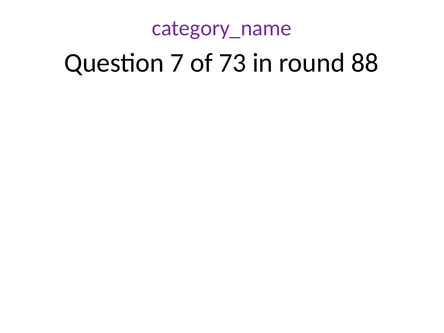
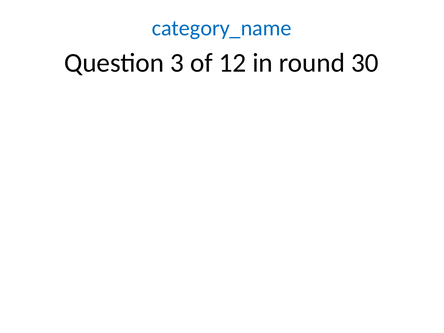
category_name colour: purple -> blue (222, 28)
7: 7 -> 3 (177, 63)
73: 73 -> 12 (232, 63)
88: 88 -> 30 (365, 63)
